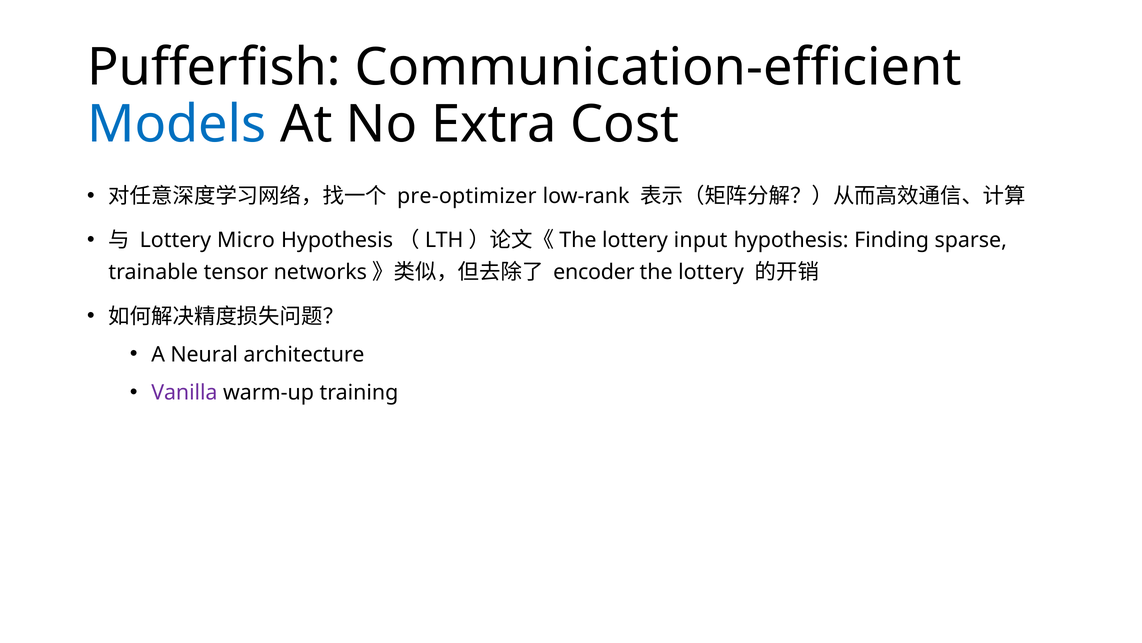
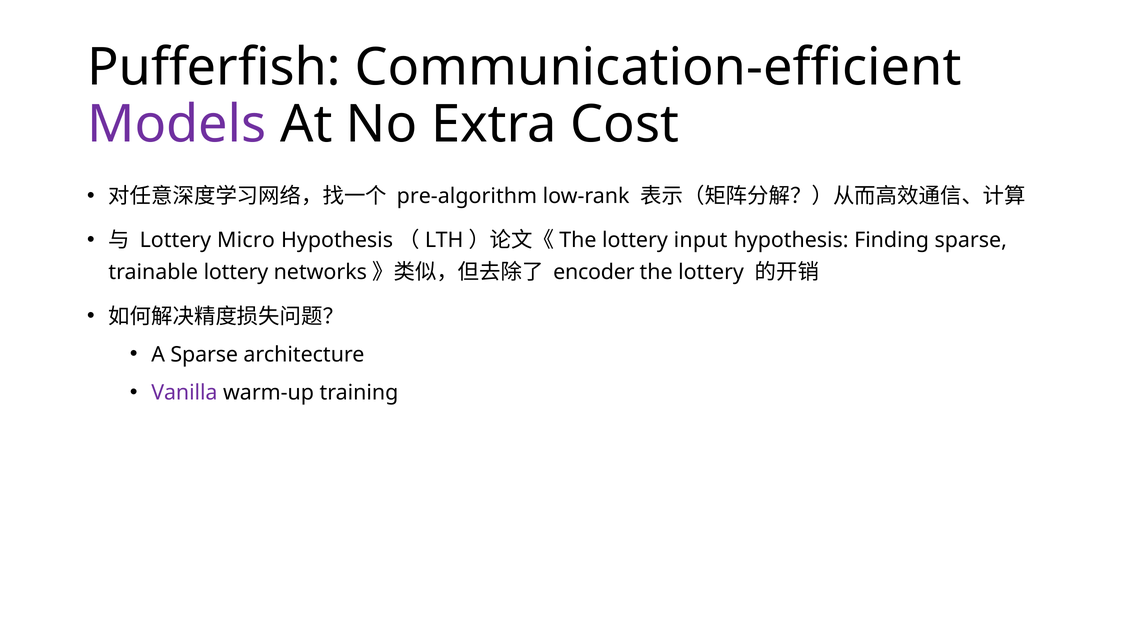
Models colour: blue -> purple (177, 124)
pre-optimizer: pre-optimizer -> pre-algorithm (467, 196)
trainable tensor: tensor -> lottery (236, 272)
A Neural: Neural -> Sparse (204, 354)
